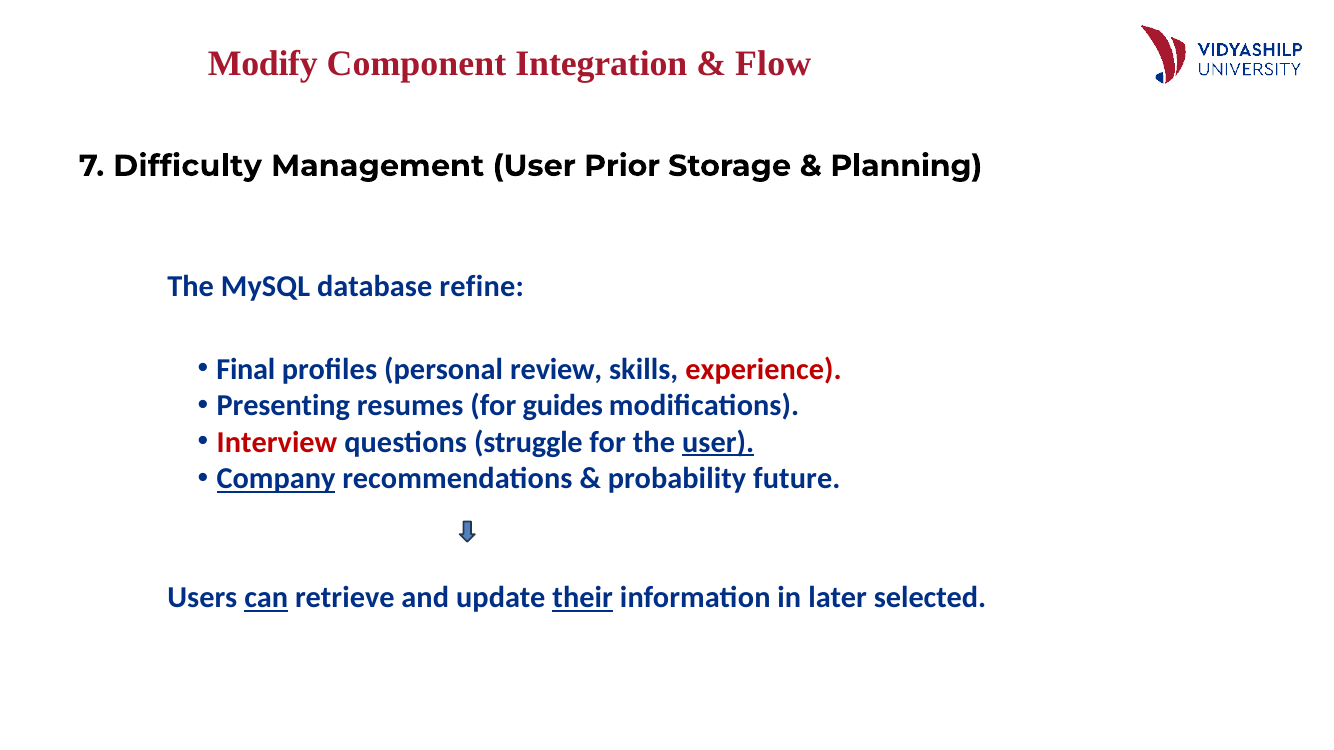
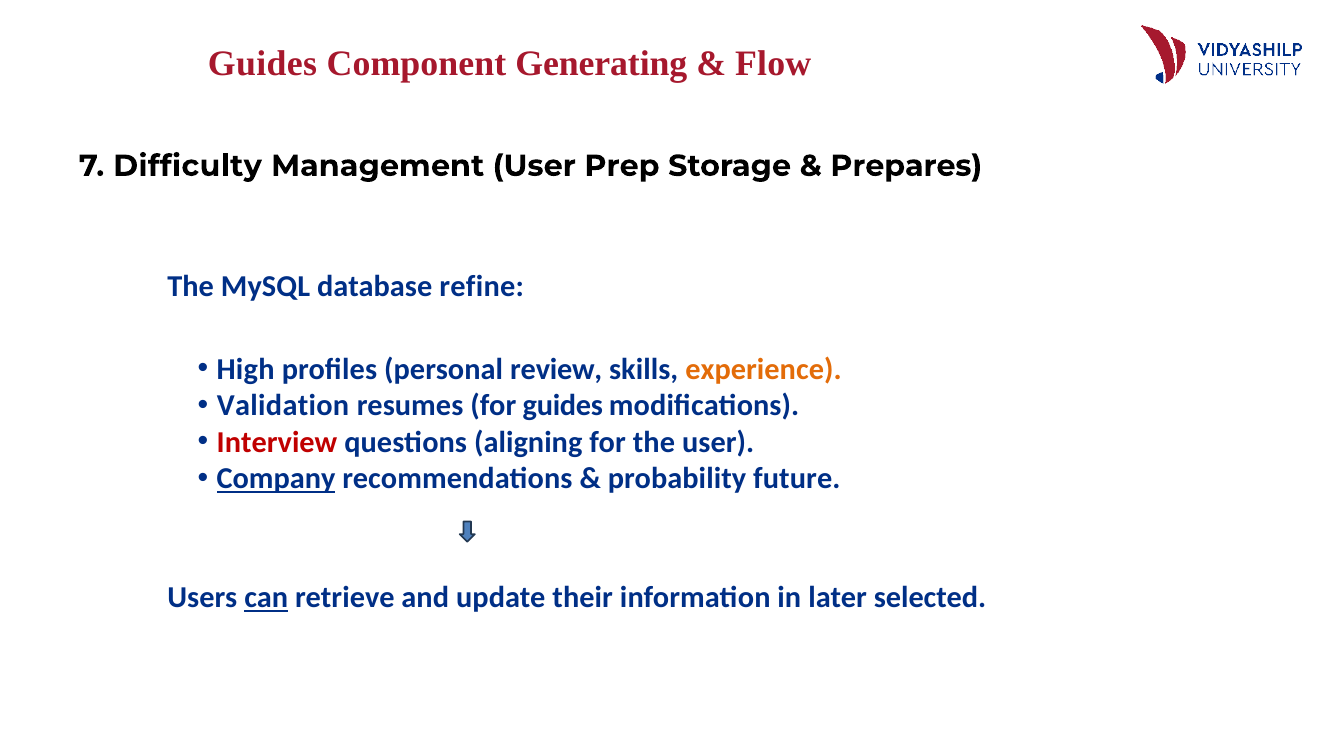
Modify: Modify -> Guides (262, 64)
Integration: Integration -> Generating (601, 64)
Prior: Prior -> Prep (622, 166)
Planning: Planning -> Prepares (906, 166)
Final: Final -> High (246, 370)
experience colour: red -> orange (763, 370)
Presenting: Presenting -> Validation (283, 406)
struggle: struggle -> aligning (528, 443)
user underline: present -> none (718, 443)
their underline: present -> none (583, 598)
